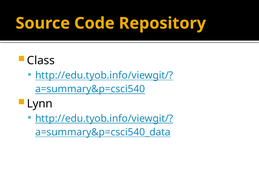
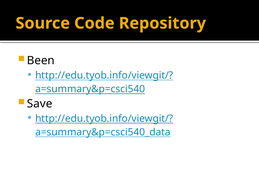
Class: Class -> Been (41, 61)
Lynn: Lynn -> Save (40, 104)
